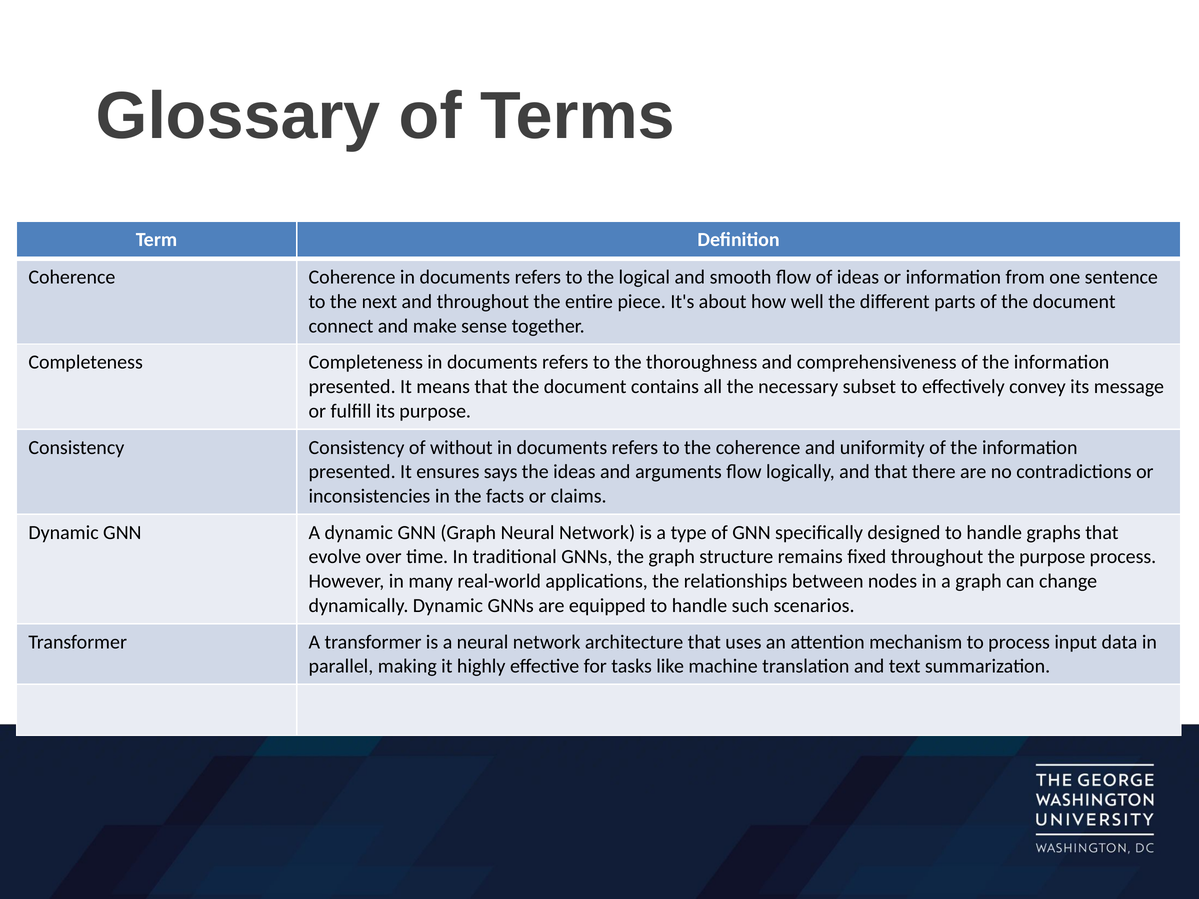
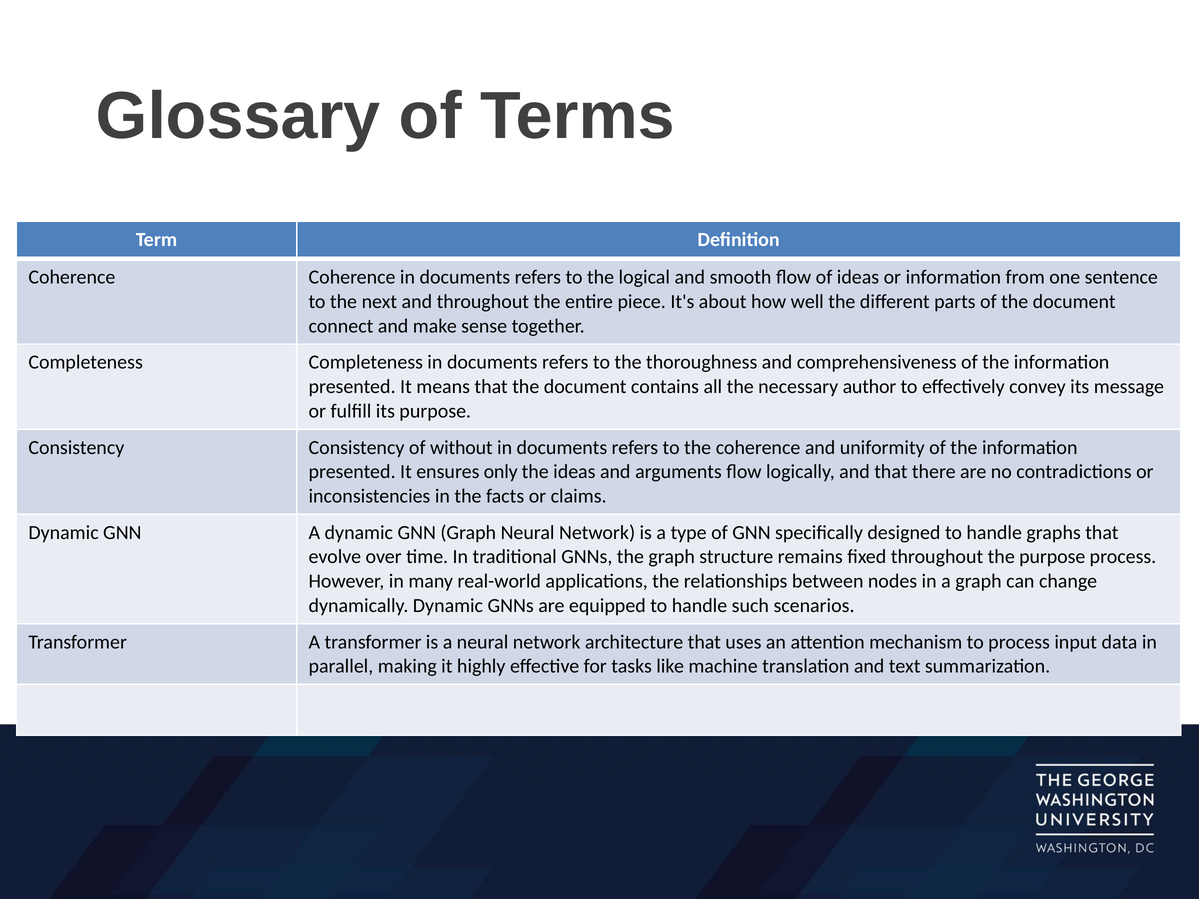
subset: subset -> author (869, 387)
says: says -> only (501, 472)
